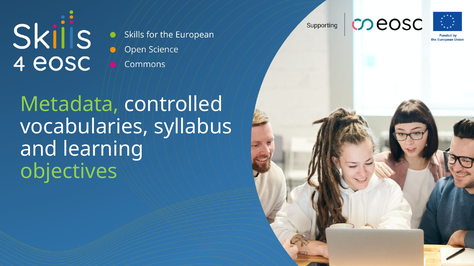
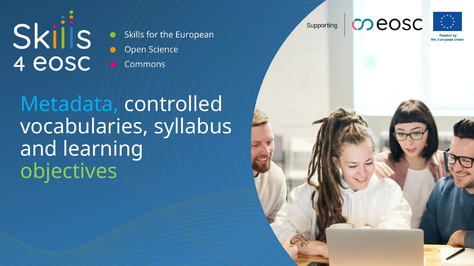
Metadata colour: light green -> light blue (69, 105)
